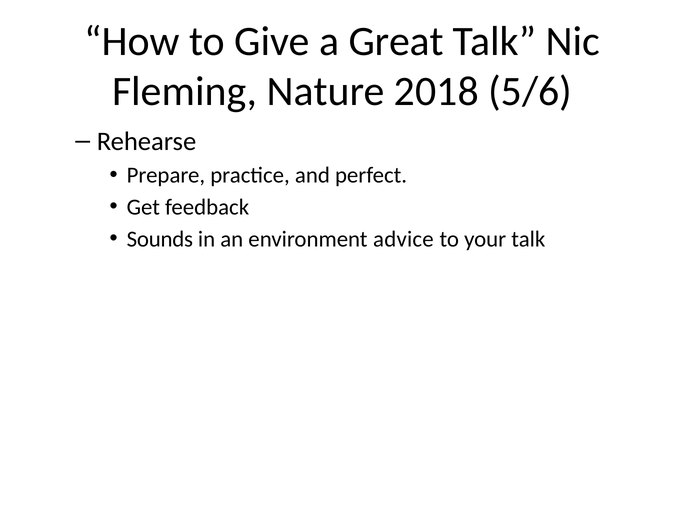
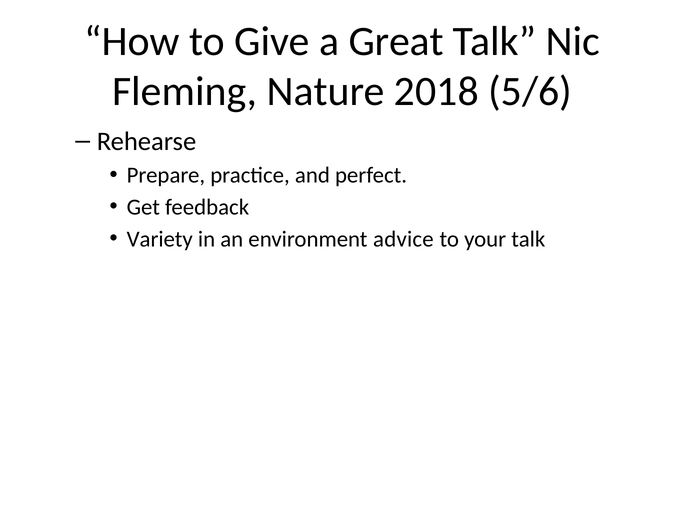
Sounds: Sounds -> Variety (160, 239)
